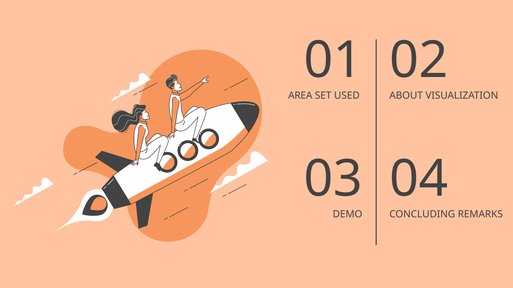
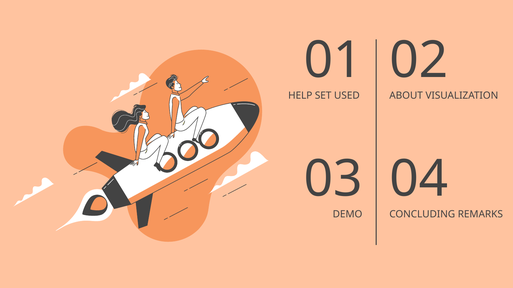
AREA: AREA -> HELP (300, 96)
